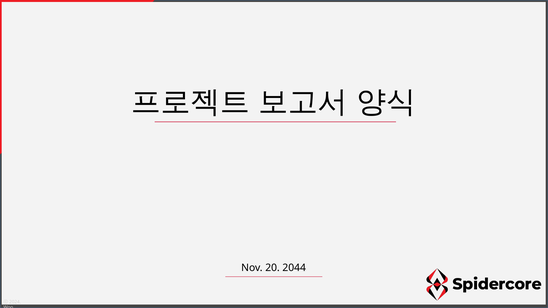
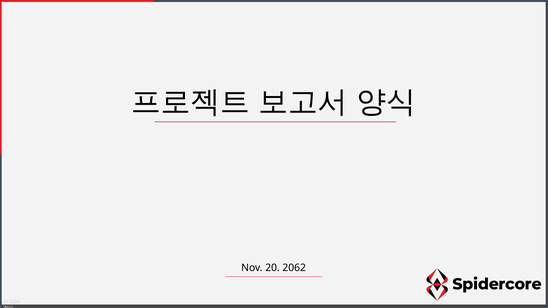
2044: 2044 -> 2062 (294, 268)
